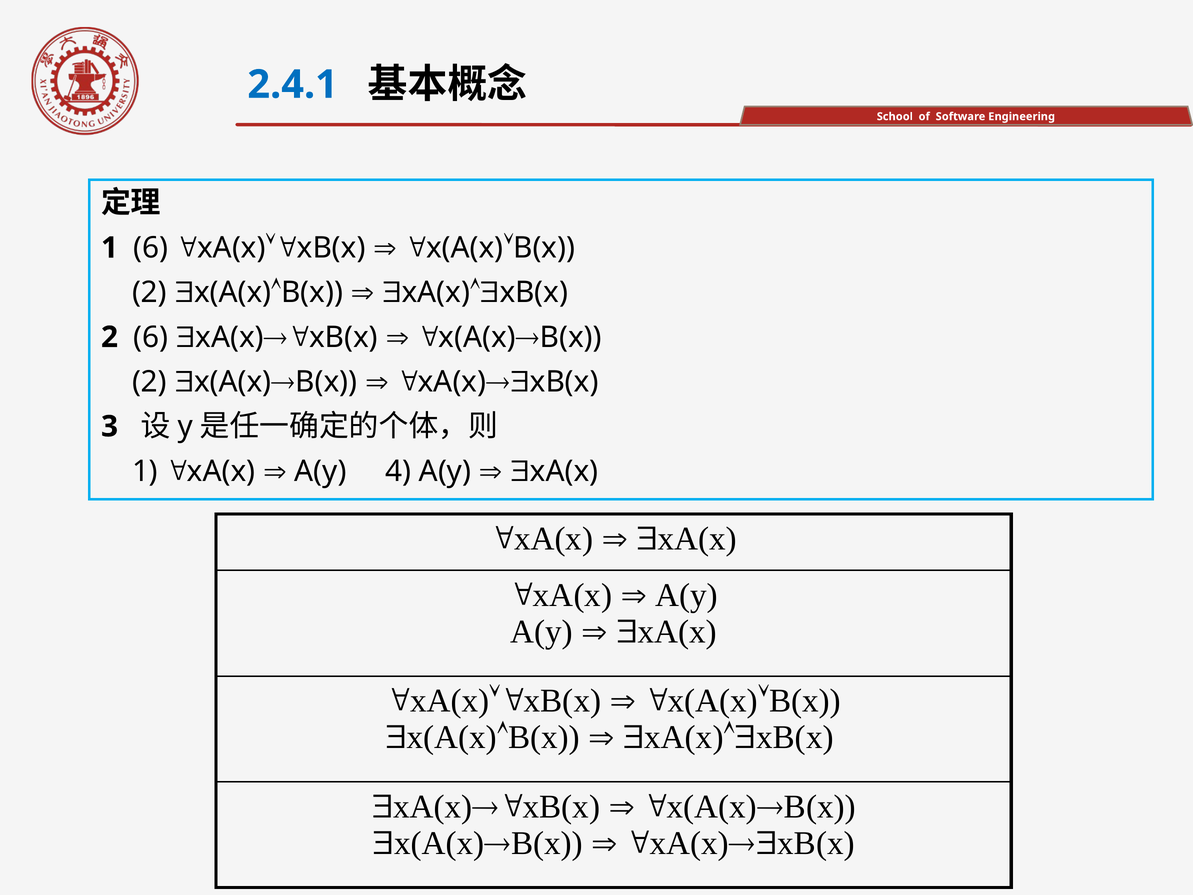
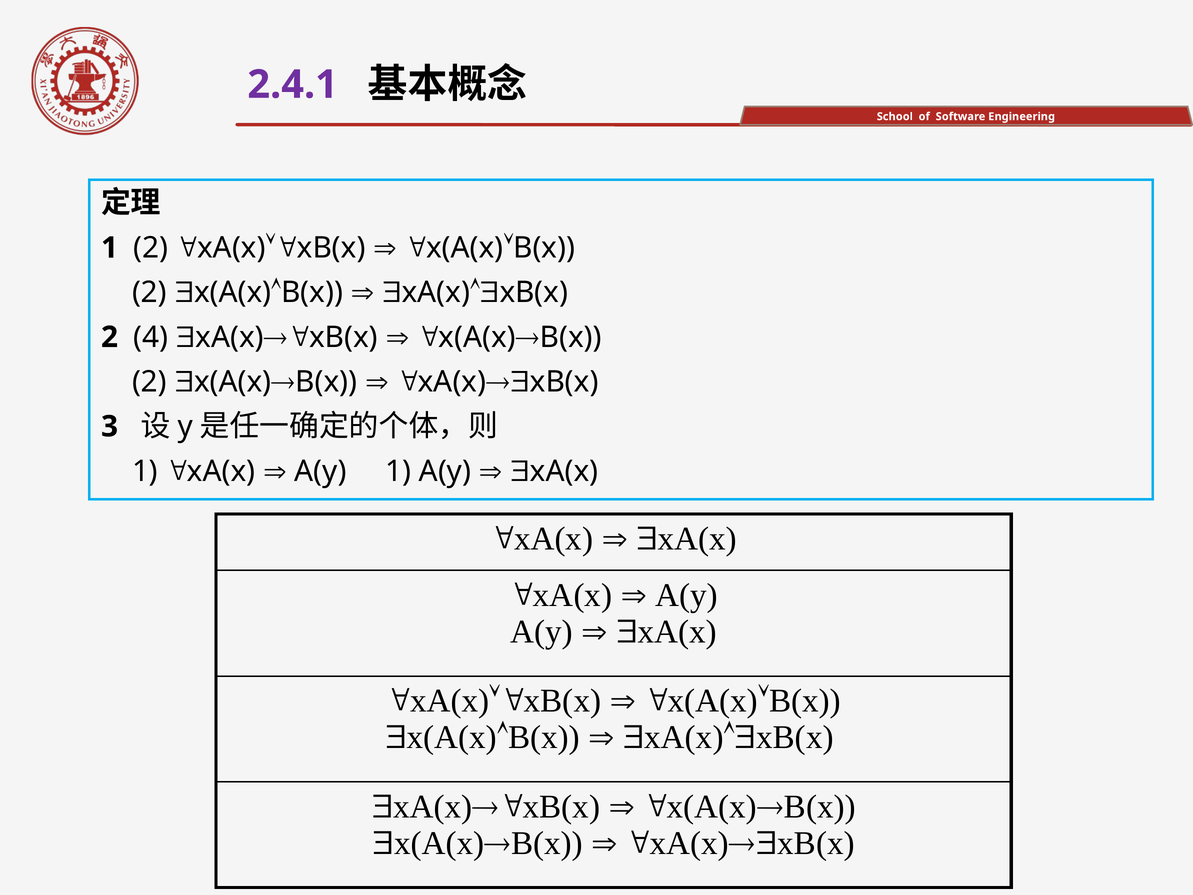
2.4.1 colour: blue -> purple (293, 85)
1 6: 6 -> 2 (151, 248)
2 6: 6 -> 4 (151, 337)
A(y 4: 4 -> 1 (398, 471)
